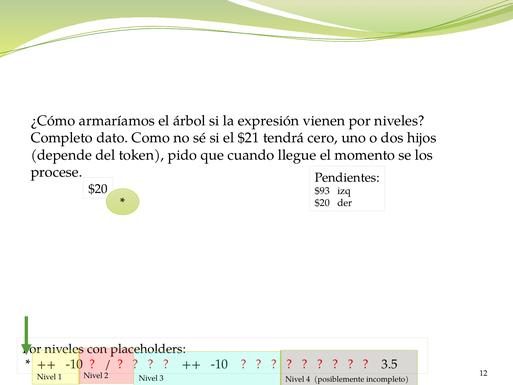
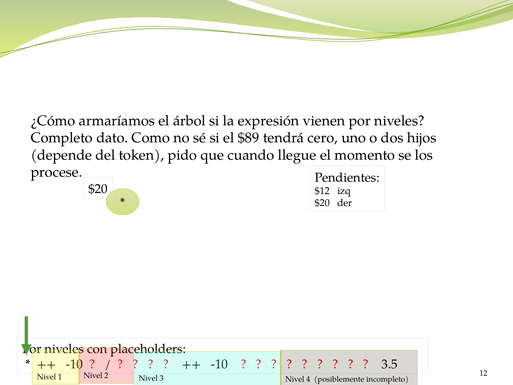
$21: $21 -> $89 (249, 138)
$93: $93 -> $12 (322, 191)
